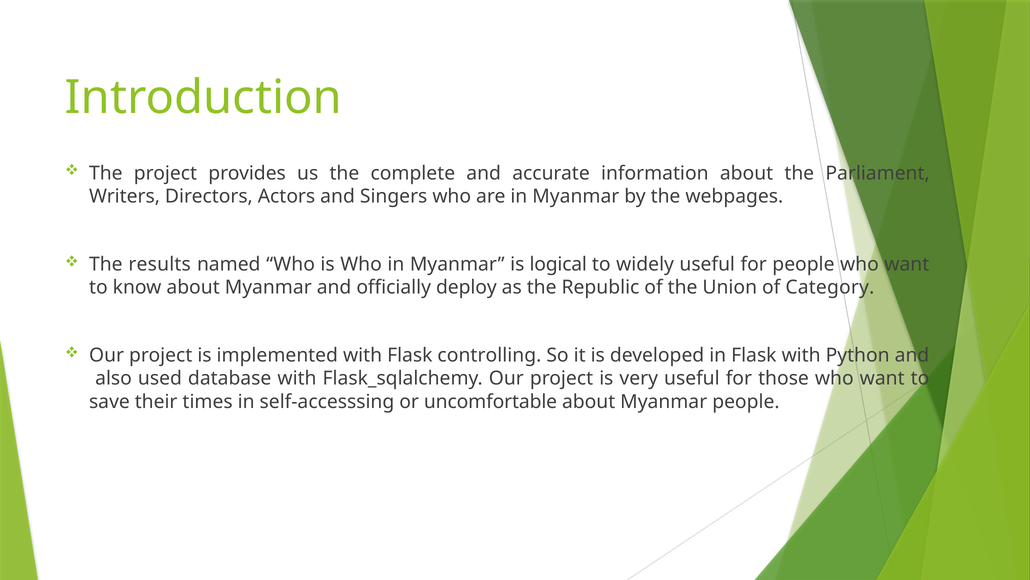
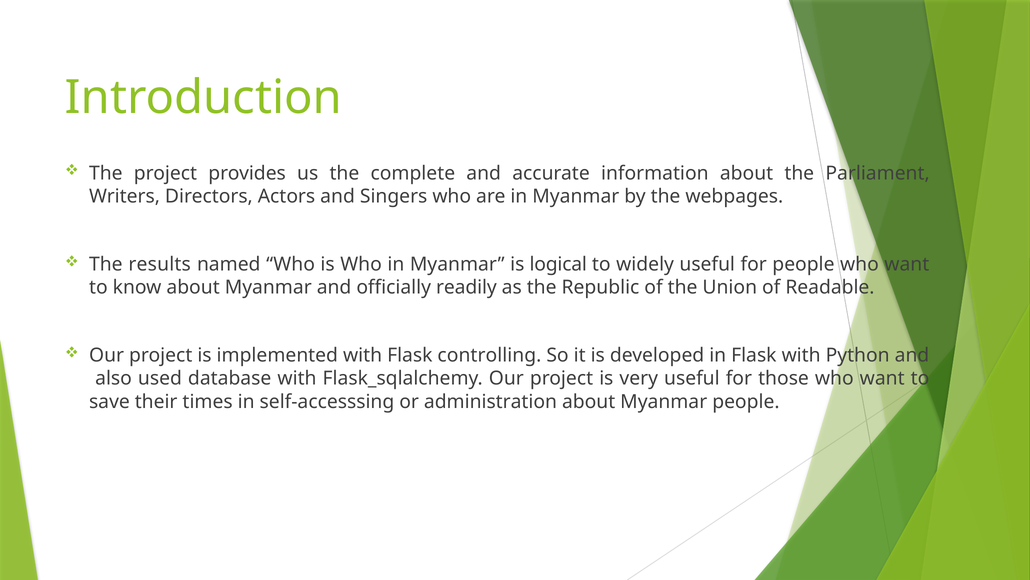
deploy: deploy -> readily (466, 287)
Category: Category -> Readable (830, 287)
uncomfortable: uncomfortable -> administration (490, 401)
